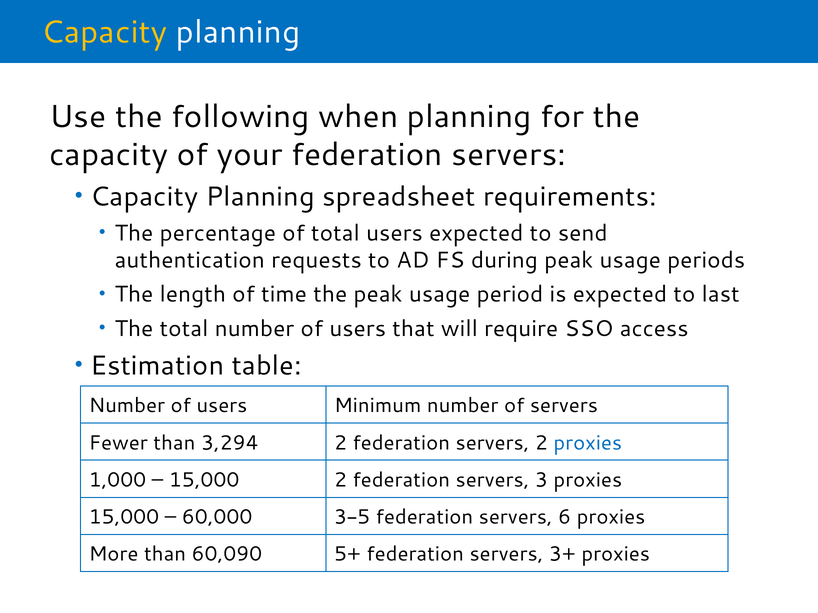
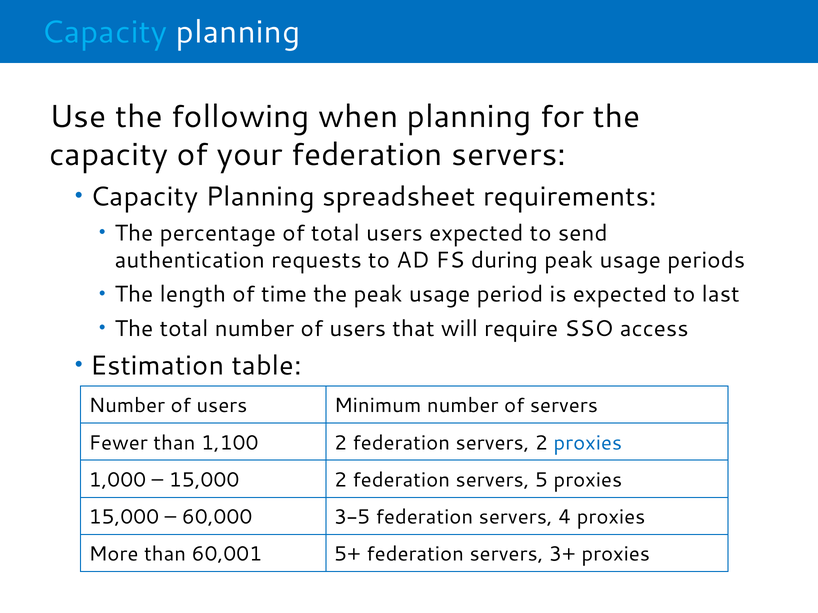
Capacity colour: yellow -> light blue (104, 32)
3,294: 3,294 -> 1,100 (230, 443)
3: 3 -> 5 (541, 480)
6: 6 -> 4 (565, 517)
60,090: 60,090 -> 60,001 (227, 554)
